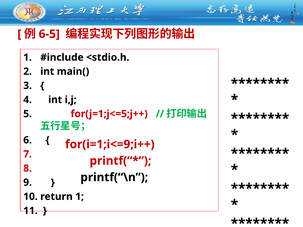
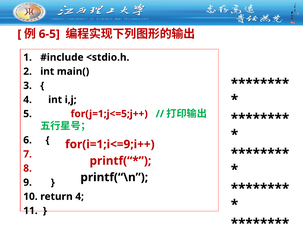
return 1: 1 -> 4 (80, 197)
